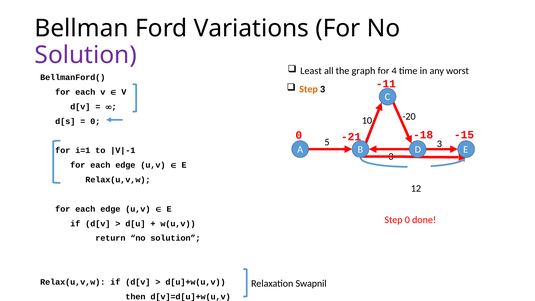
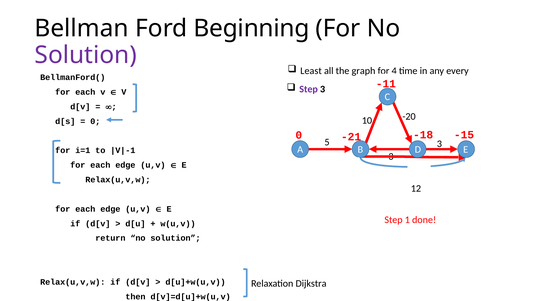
Variations: Variations -> Beginning (252, 28)
worst: worst -> every (457, 71)
Step colour: orange -> purple (309, 89)
Step 0: 0 -> 1 (407, 220)
Swapnil: Swapnil -> Dijkstra (311, 283)
